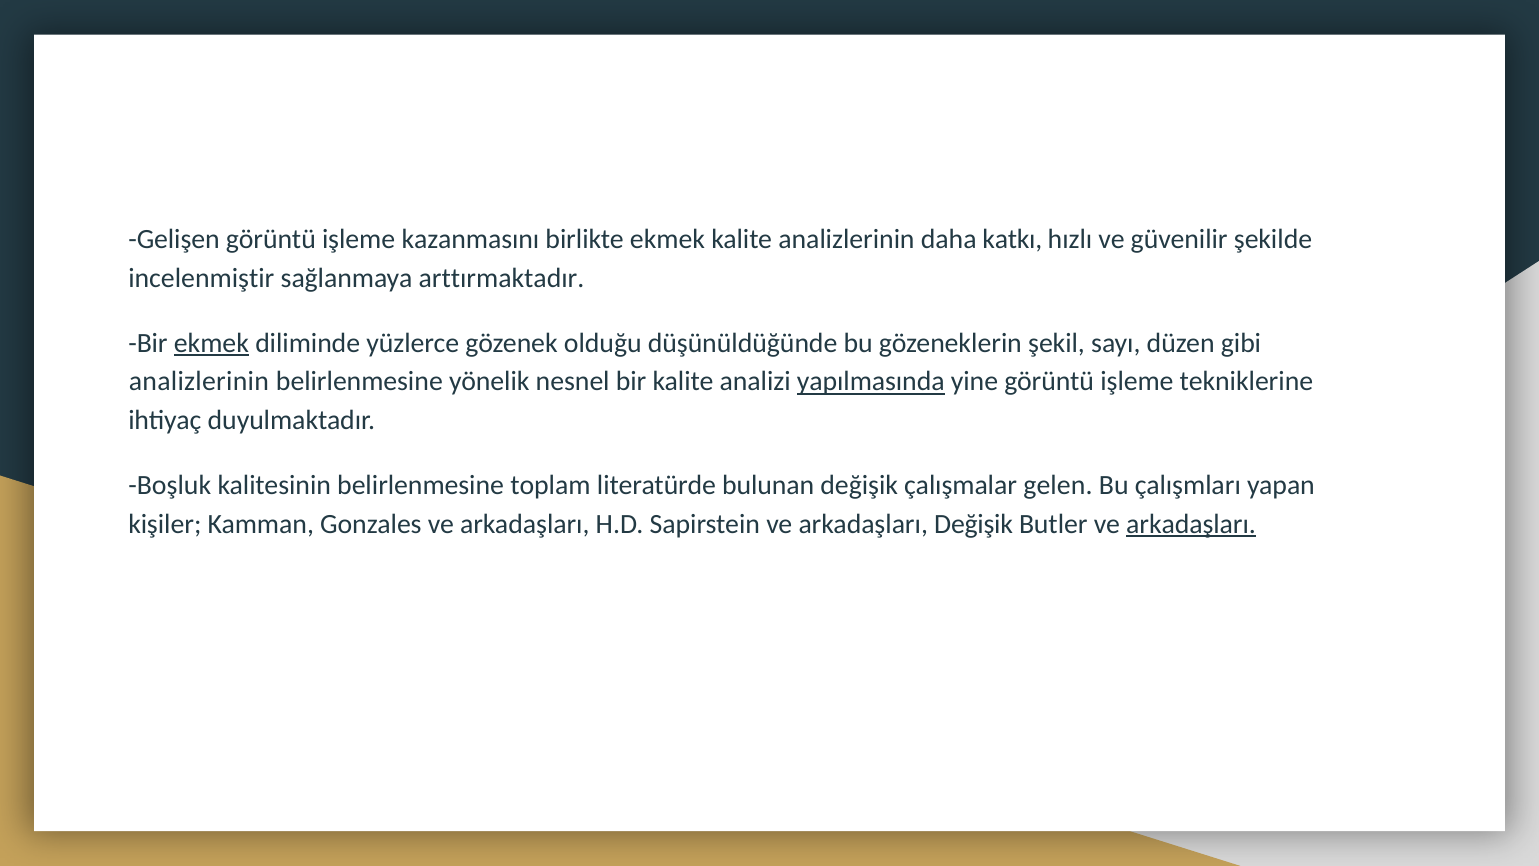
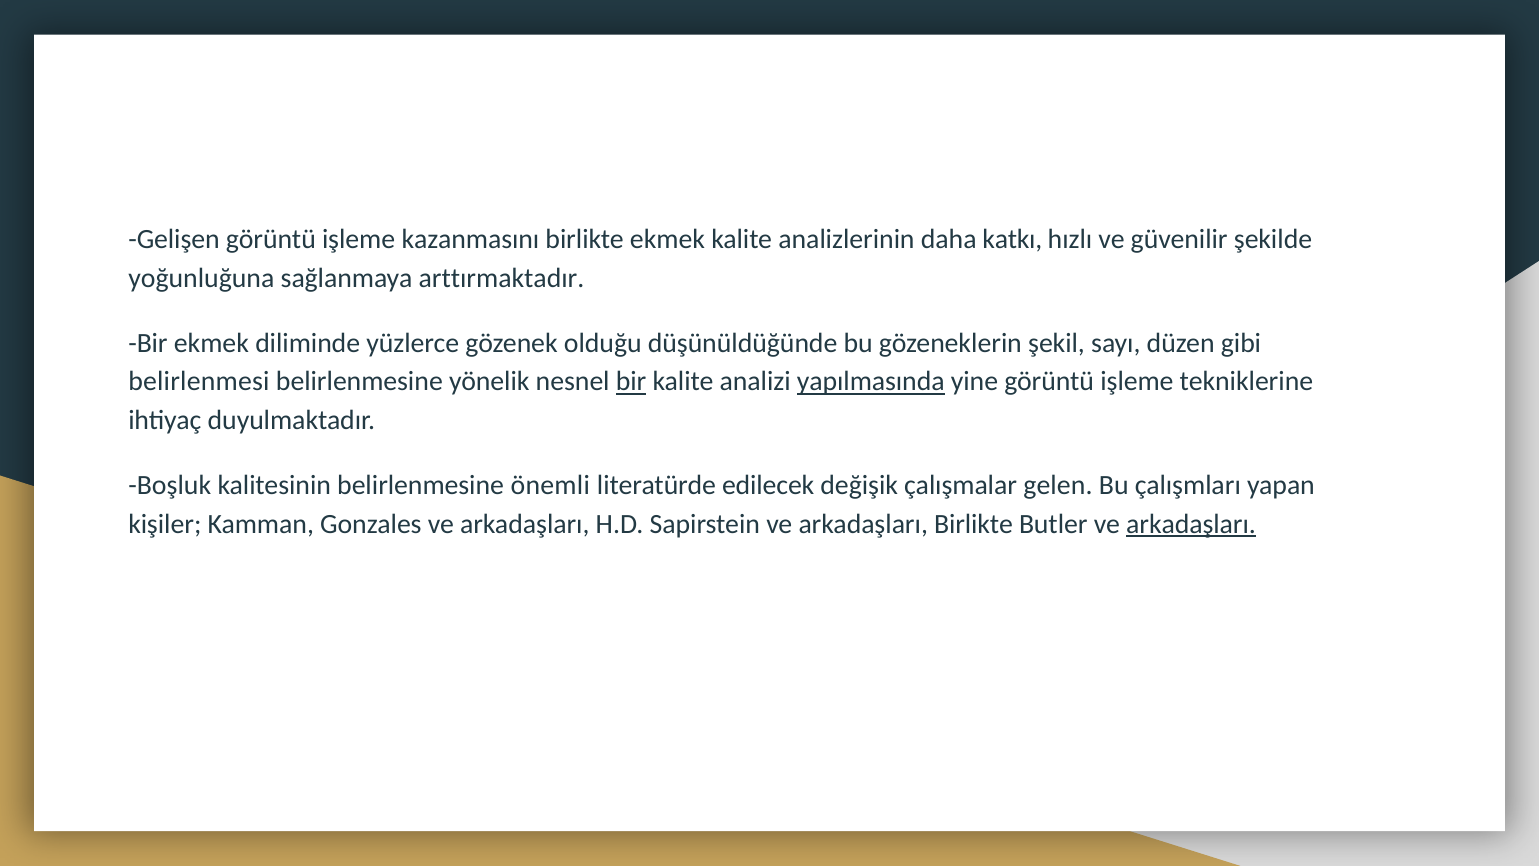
incelenmiştir: incelenmiştir -> yoğunluğuna (201, 278)
ekmek underline: present -> none (211, 343)
analizlerinin: analizlerinin -> belirlenmesi (199, 382)
bir underline: none -> present (631, 382)
toplam: toplam -> önemli (550, 485)
bulunan: bulunan -> edilecek (768, 485)
arkadaşları Değişik: Değişik -> Birlikte (973, 524)
